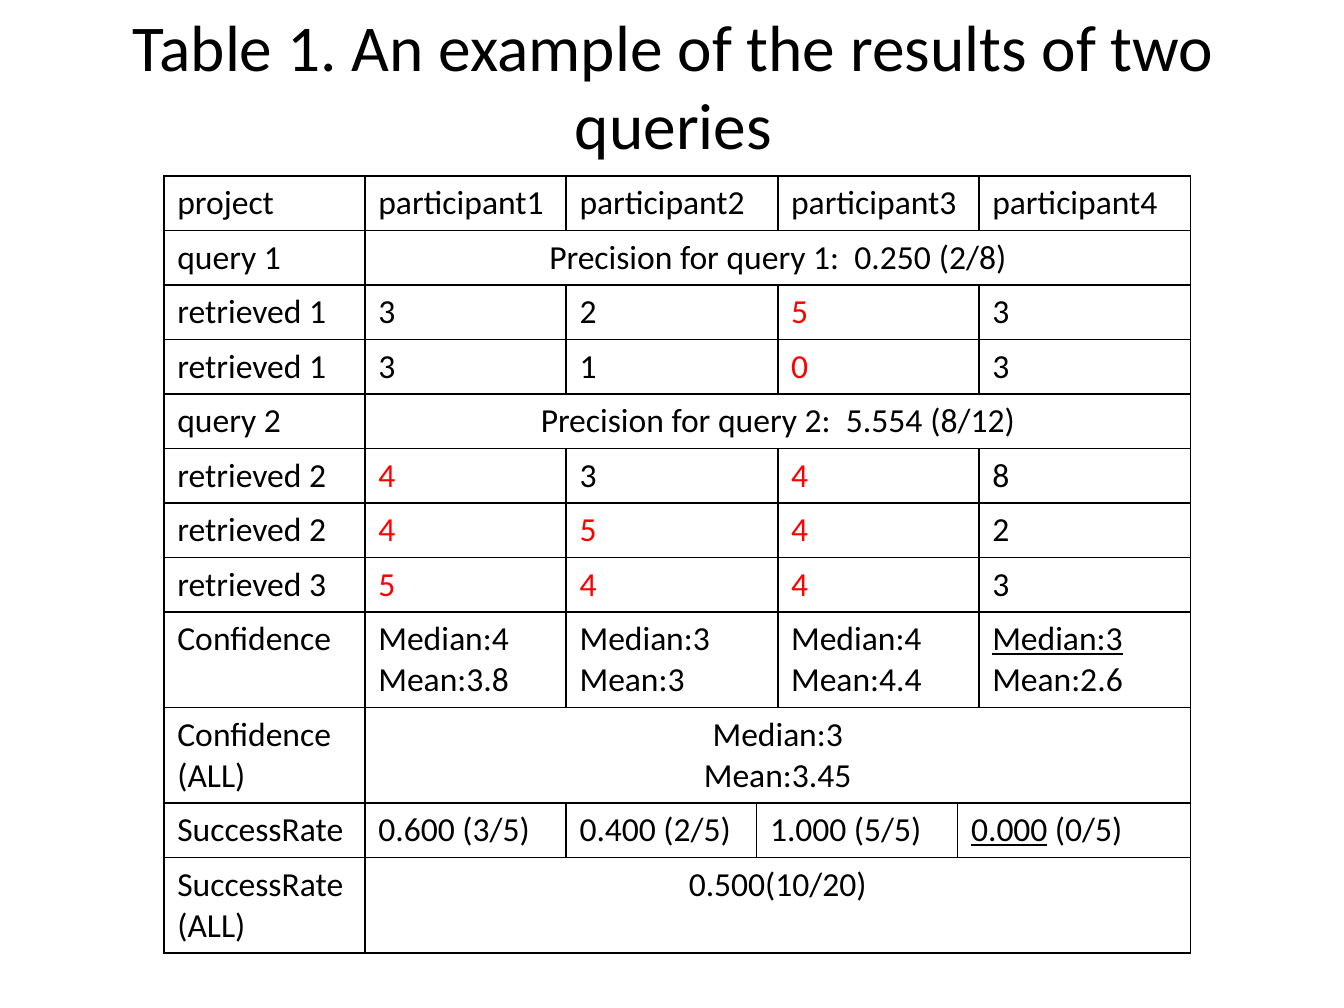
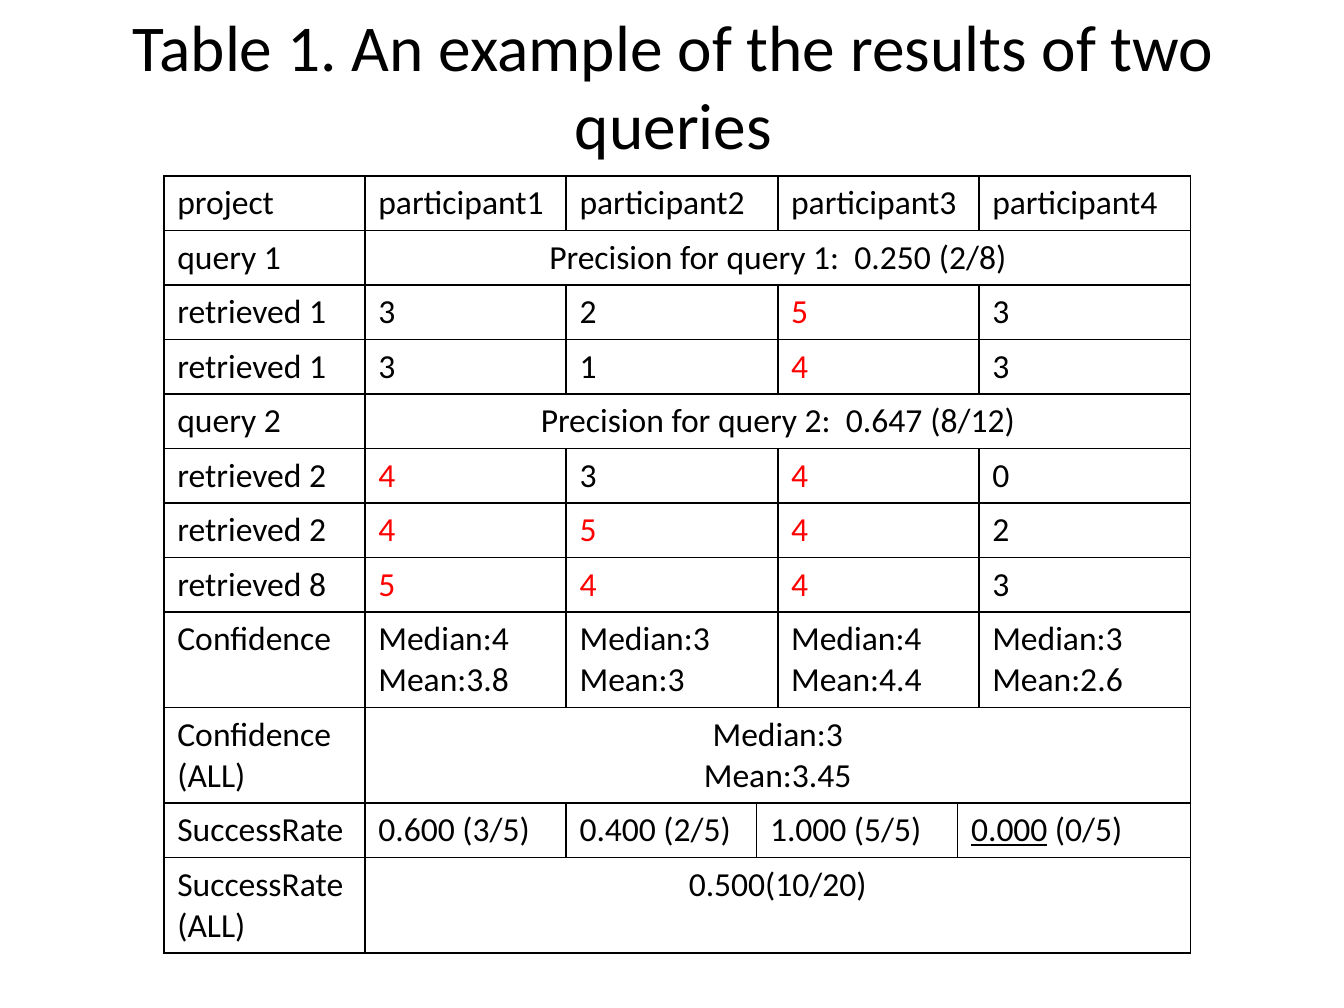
1 0: 0 -> 4 (800, 367)
5.554: 5.554 -> 0.647 (884, 422)
8: 8 -> 0 (1001, 476)
retrieved 3: 3 -> 8 (318, 585)
Median:3 underline: present -> none (1057, 640)
